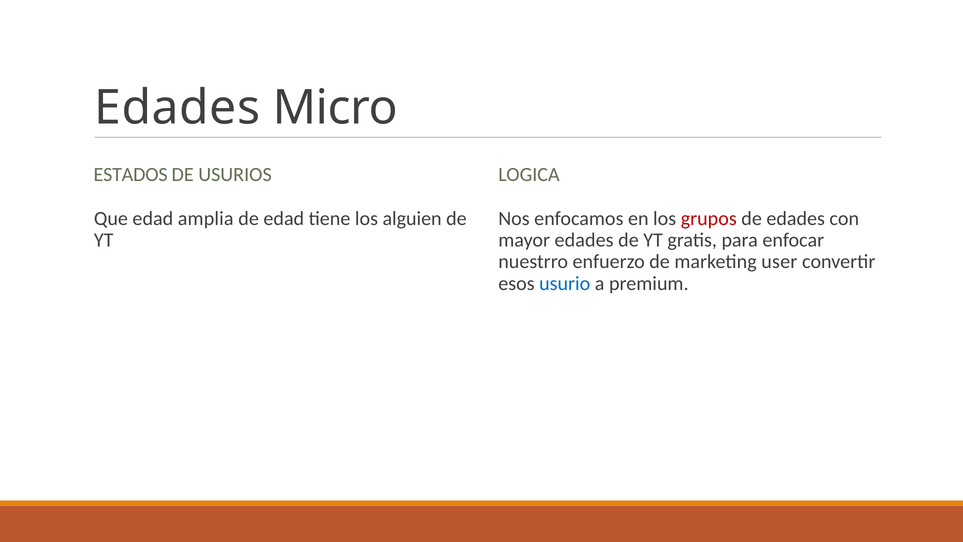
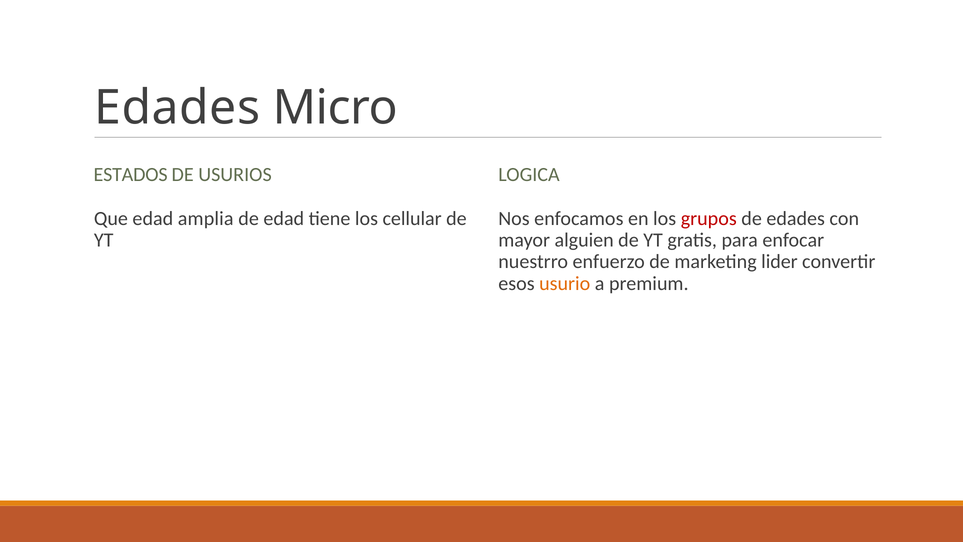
alguien: alguien -> cellular (412, 218)
mayor edades: edades -> alguien (584, 240)
user: user -> lider (779, 262)
usurio colour: blue -> orange (565, 283)
